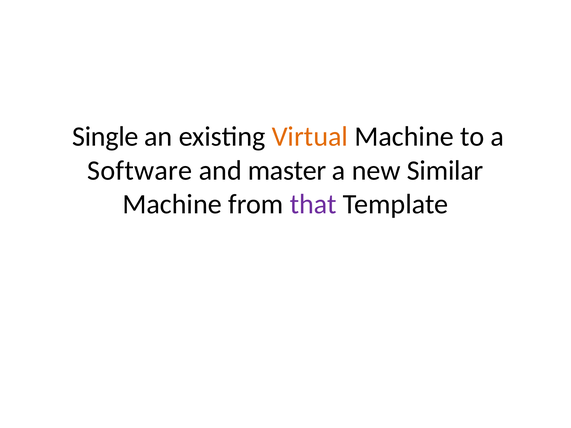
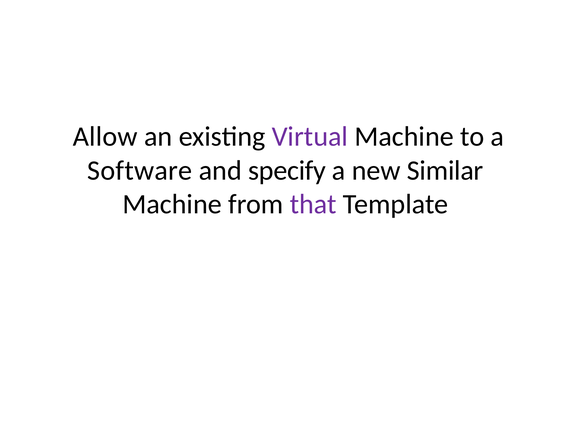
Single: Single -> Allow (105, 137)
Virtual colour: orange -> purple (310, 137)
master: master -> specify (287, 171)
